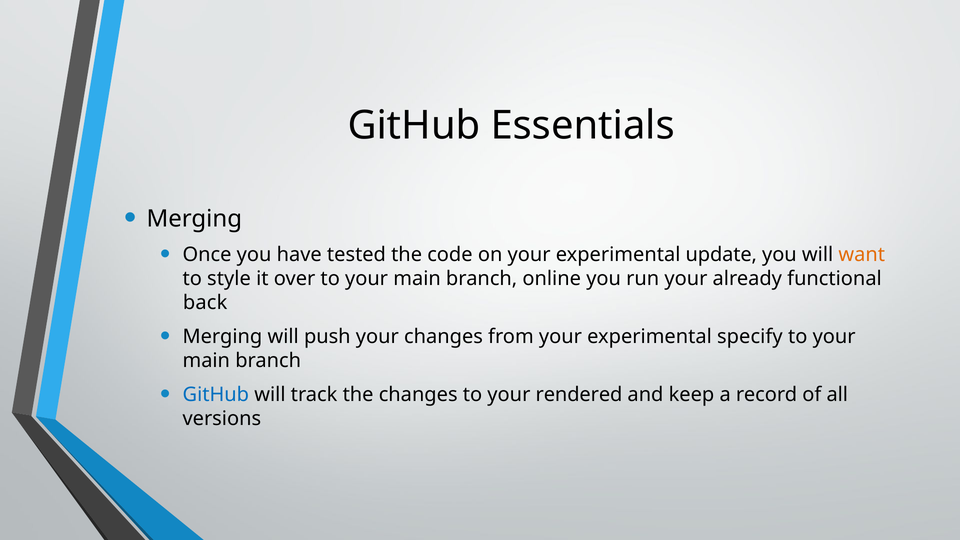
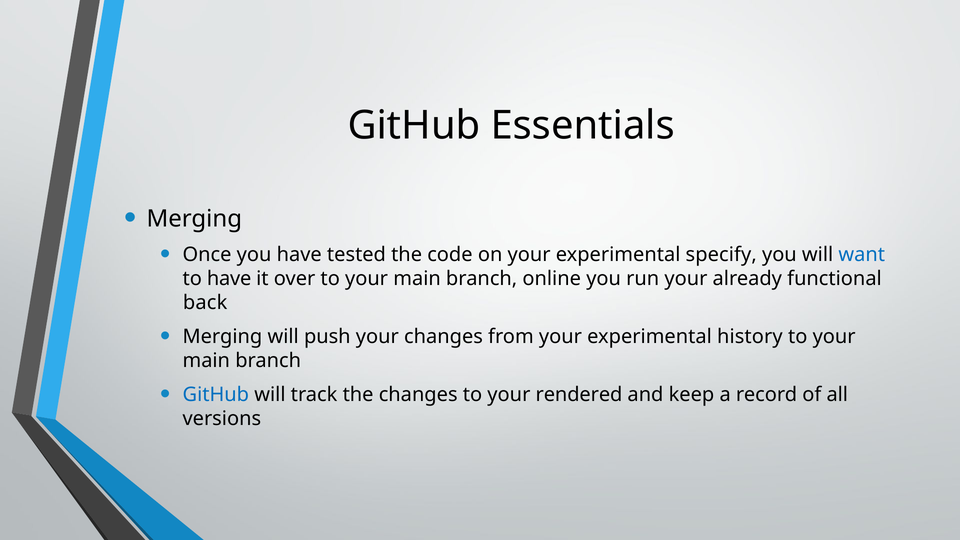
update: update -> specify (721, 255)
want colour: orange -> blue (862, 255)
to style: style -> have (229, 279)
specify: specify -> history (750, 337)
